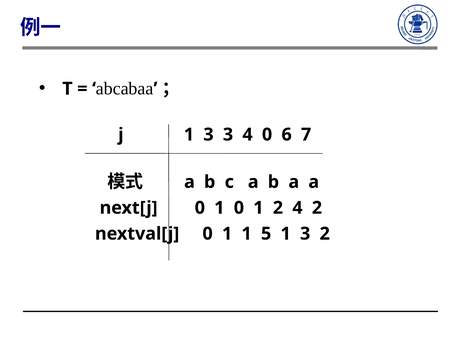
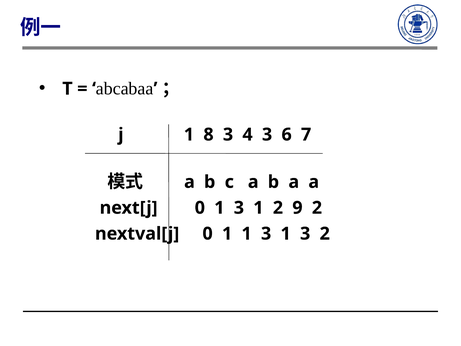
j 1 3: 3 -> 8 (209, 134)
4 0: 0 -> 3 (267, 134)
0 1 0: 0 -> 3 (239, 208)
2 4: 4 -> 9 (297, 208)
1 1 5: 5 -> 3 (266, 233)
